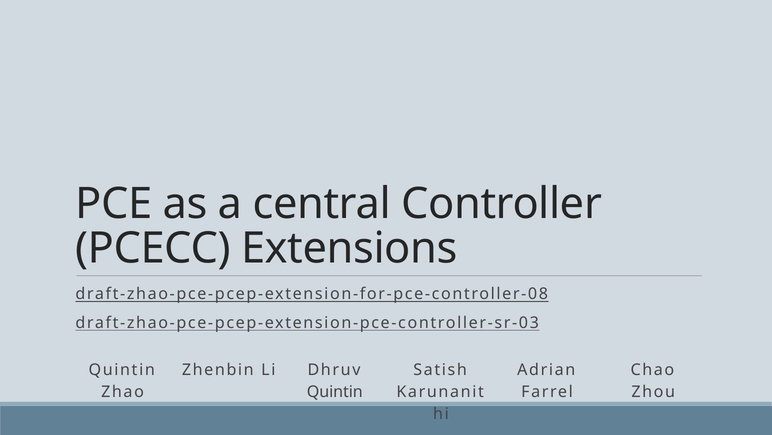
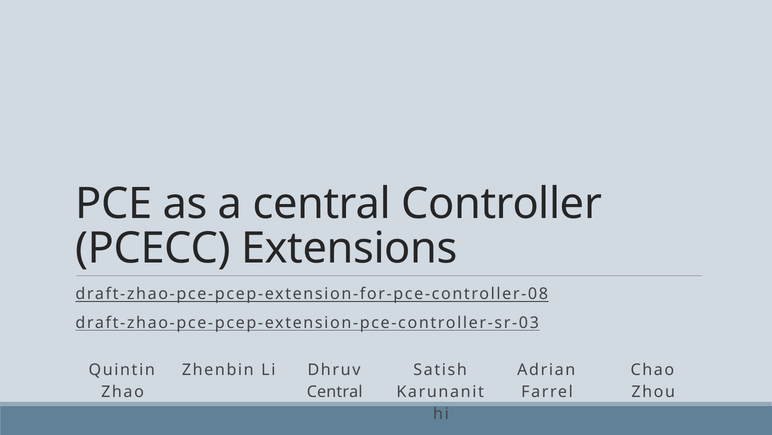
Quintin: Quintin -> Central (335, 391)
